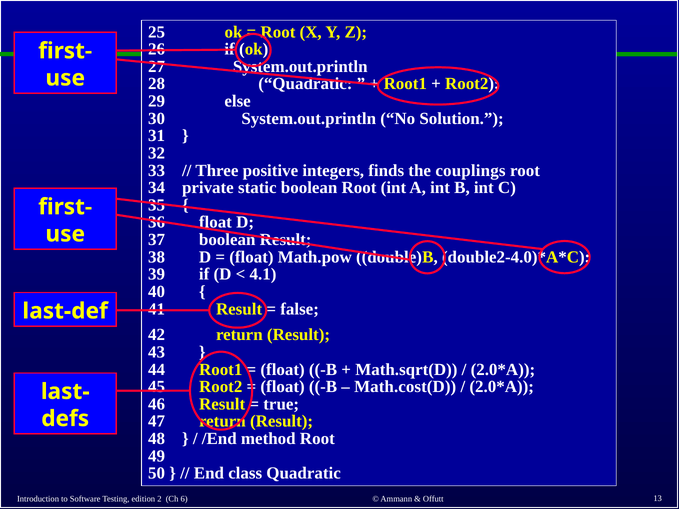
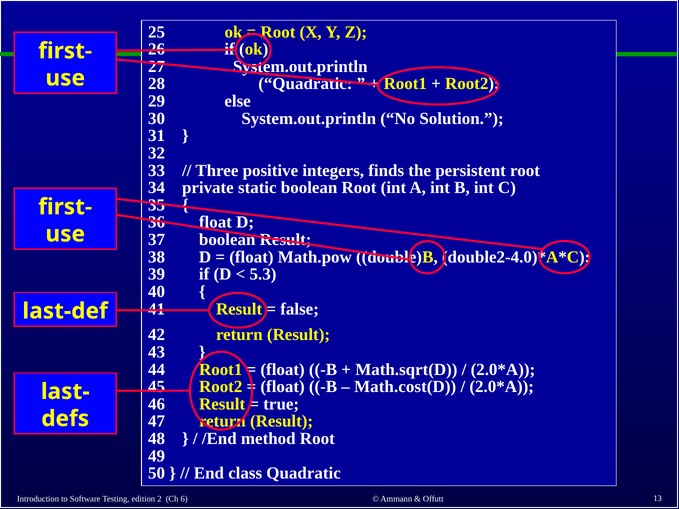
couplings: couplings -> persistent (471, 171)
4.1: 4.1 -> 5.3 (263, 274)
